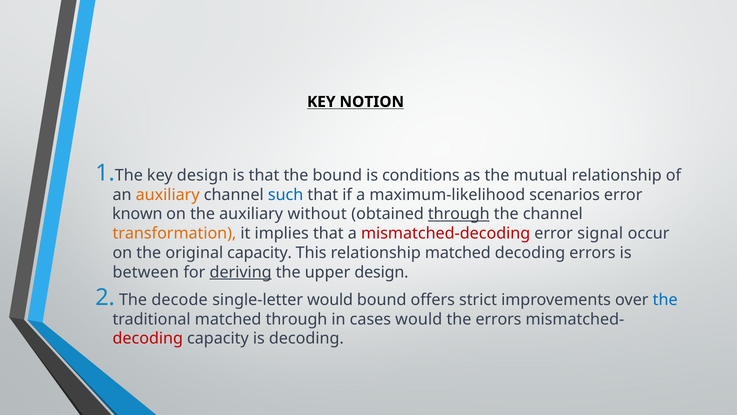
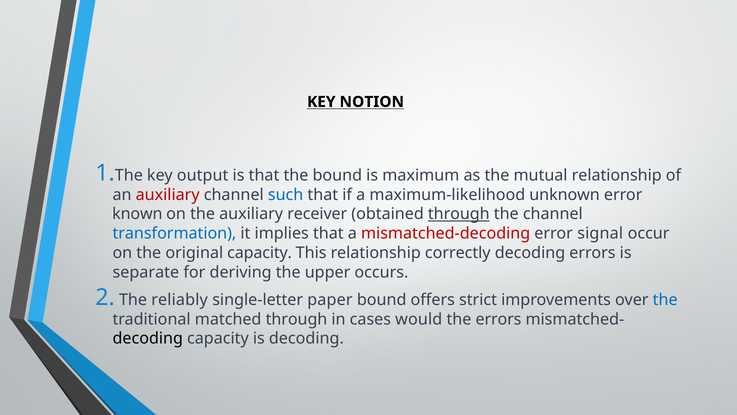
key design: design -> output (203, 175)
conditions: conditions -> maximum (421, 175)
auxiliary colour: orange -> red (168, 195)
scenarios: scenarios -> unknown (565, 195)
without: without -> receiver (317, 214)
transformation colour: orange -> blue (174, 233)
relationship matched: matched -> correctly (458, 253)
between: between -> separate (146, 272)
deriving underline: present -> none (241, 272)
upper design: design -> occurs (381, 272)
decode: decode -> reliably (180, 300)
single-letter would: would -> paper (330, 300)
decoding colour: red -> black (148, 338)
